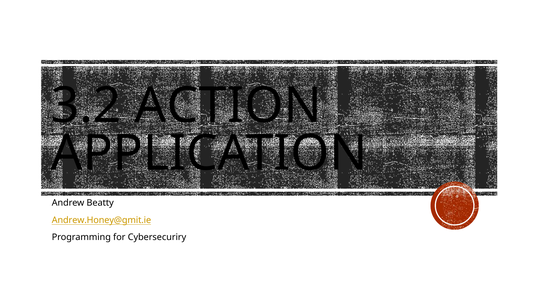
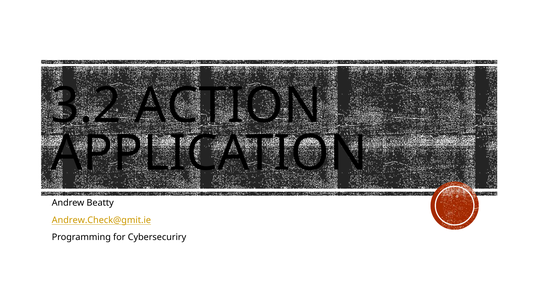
Andrew.Honey@gmit.ie: Andrew.Honey@gmit.ie -> Andrew.Check@gmit.ie (101, 220)
